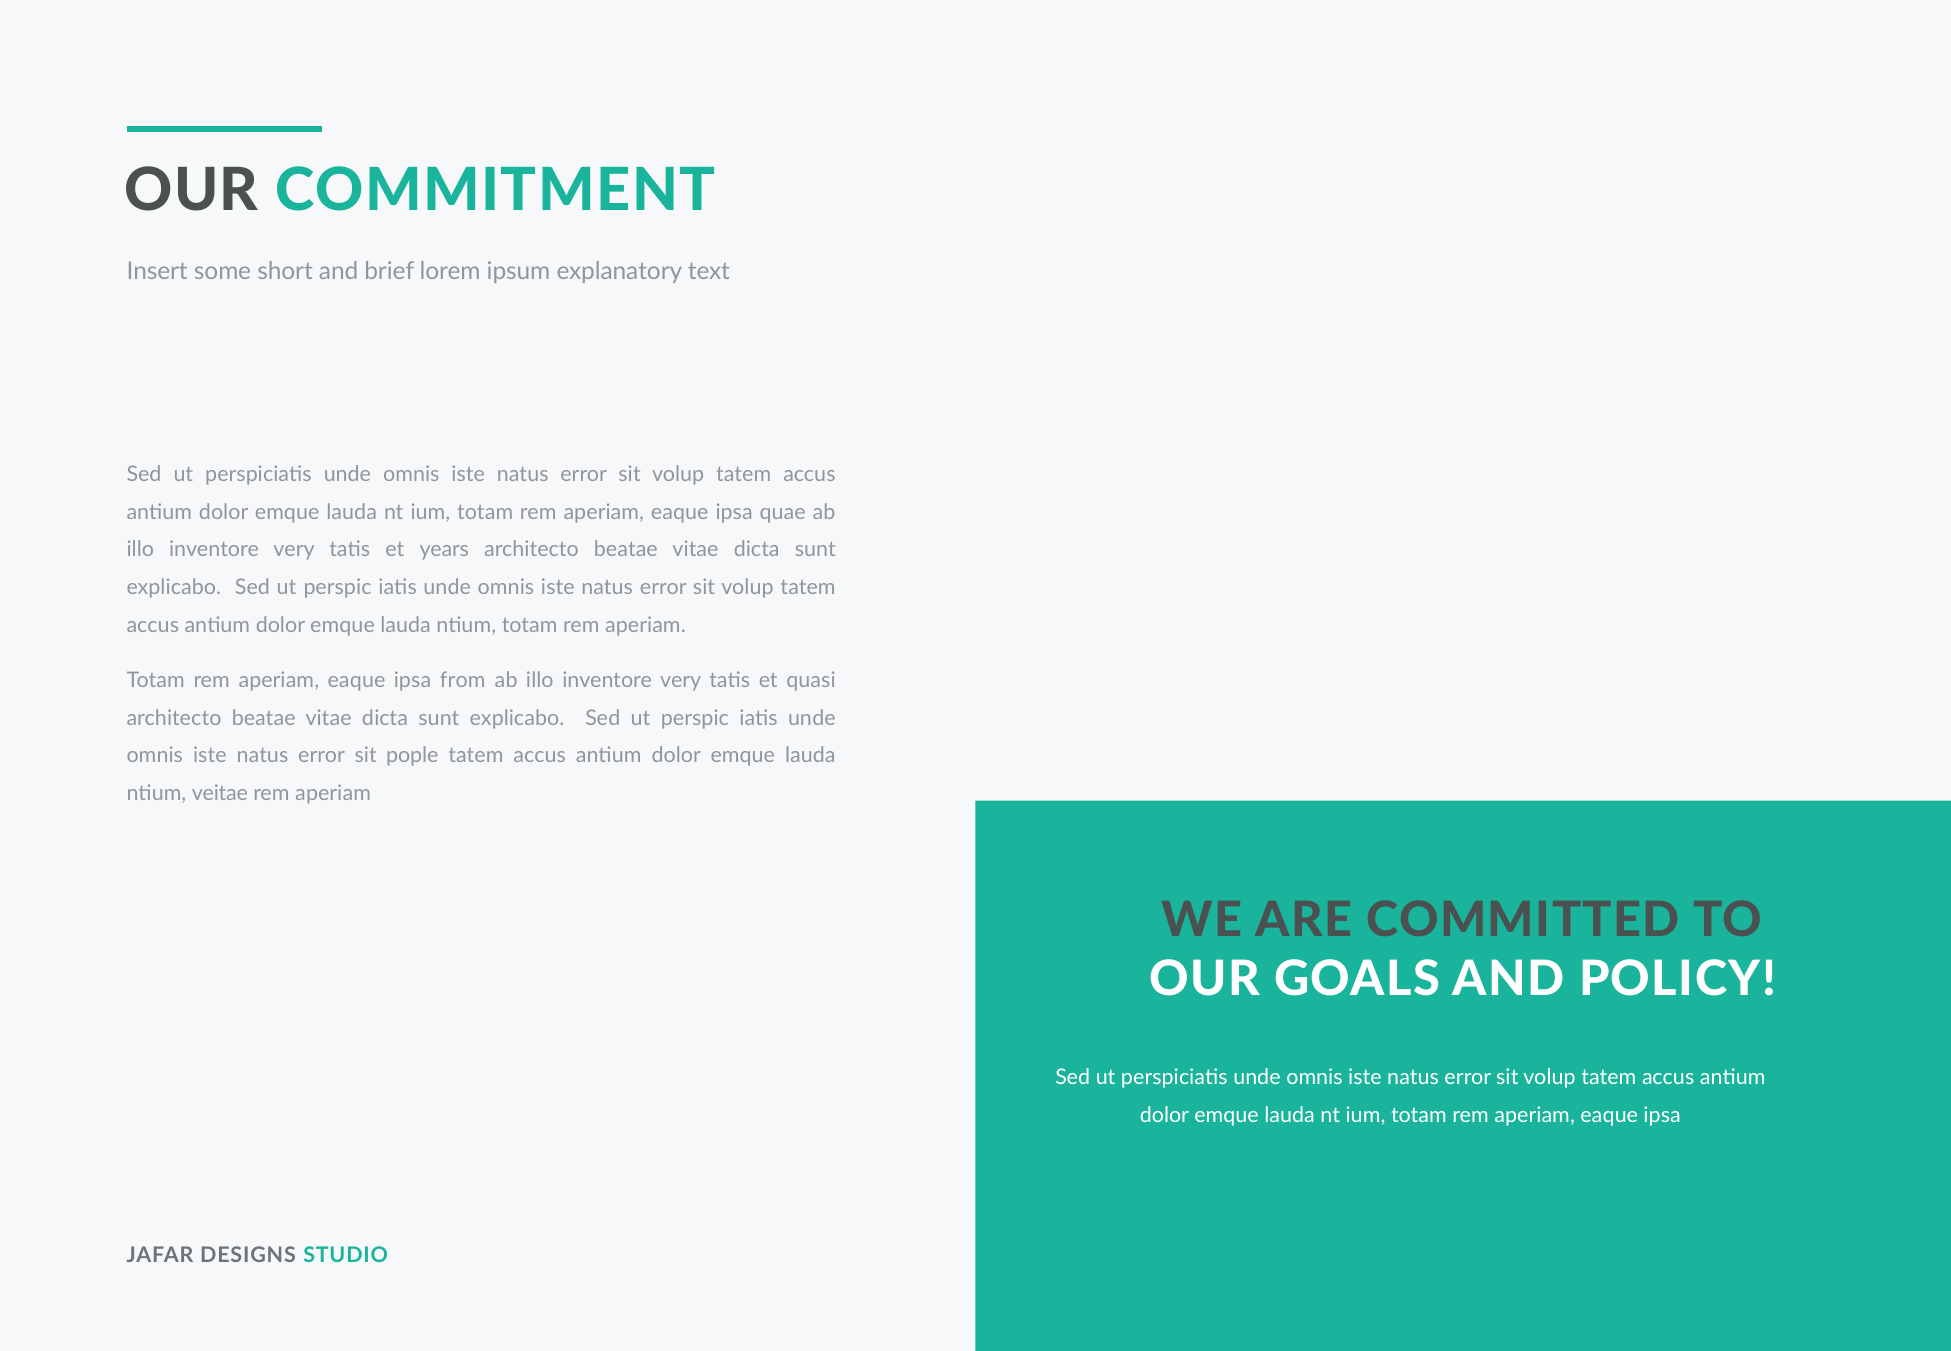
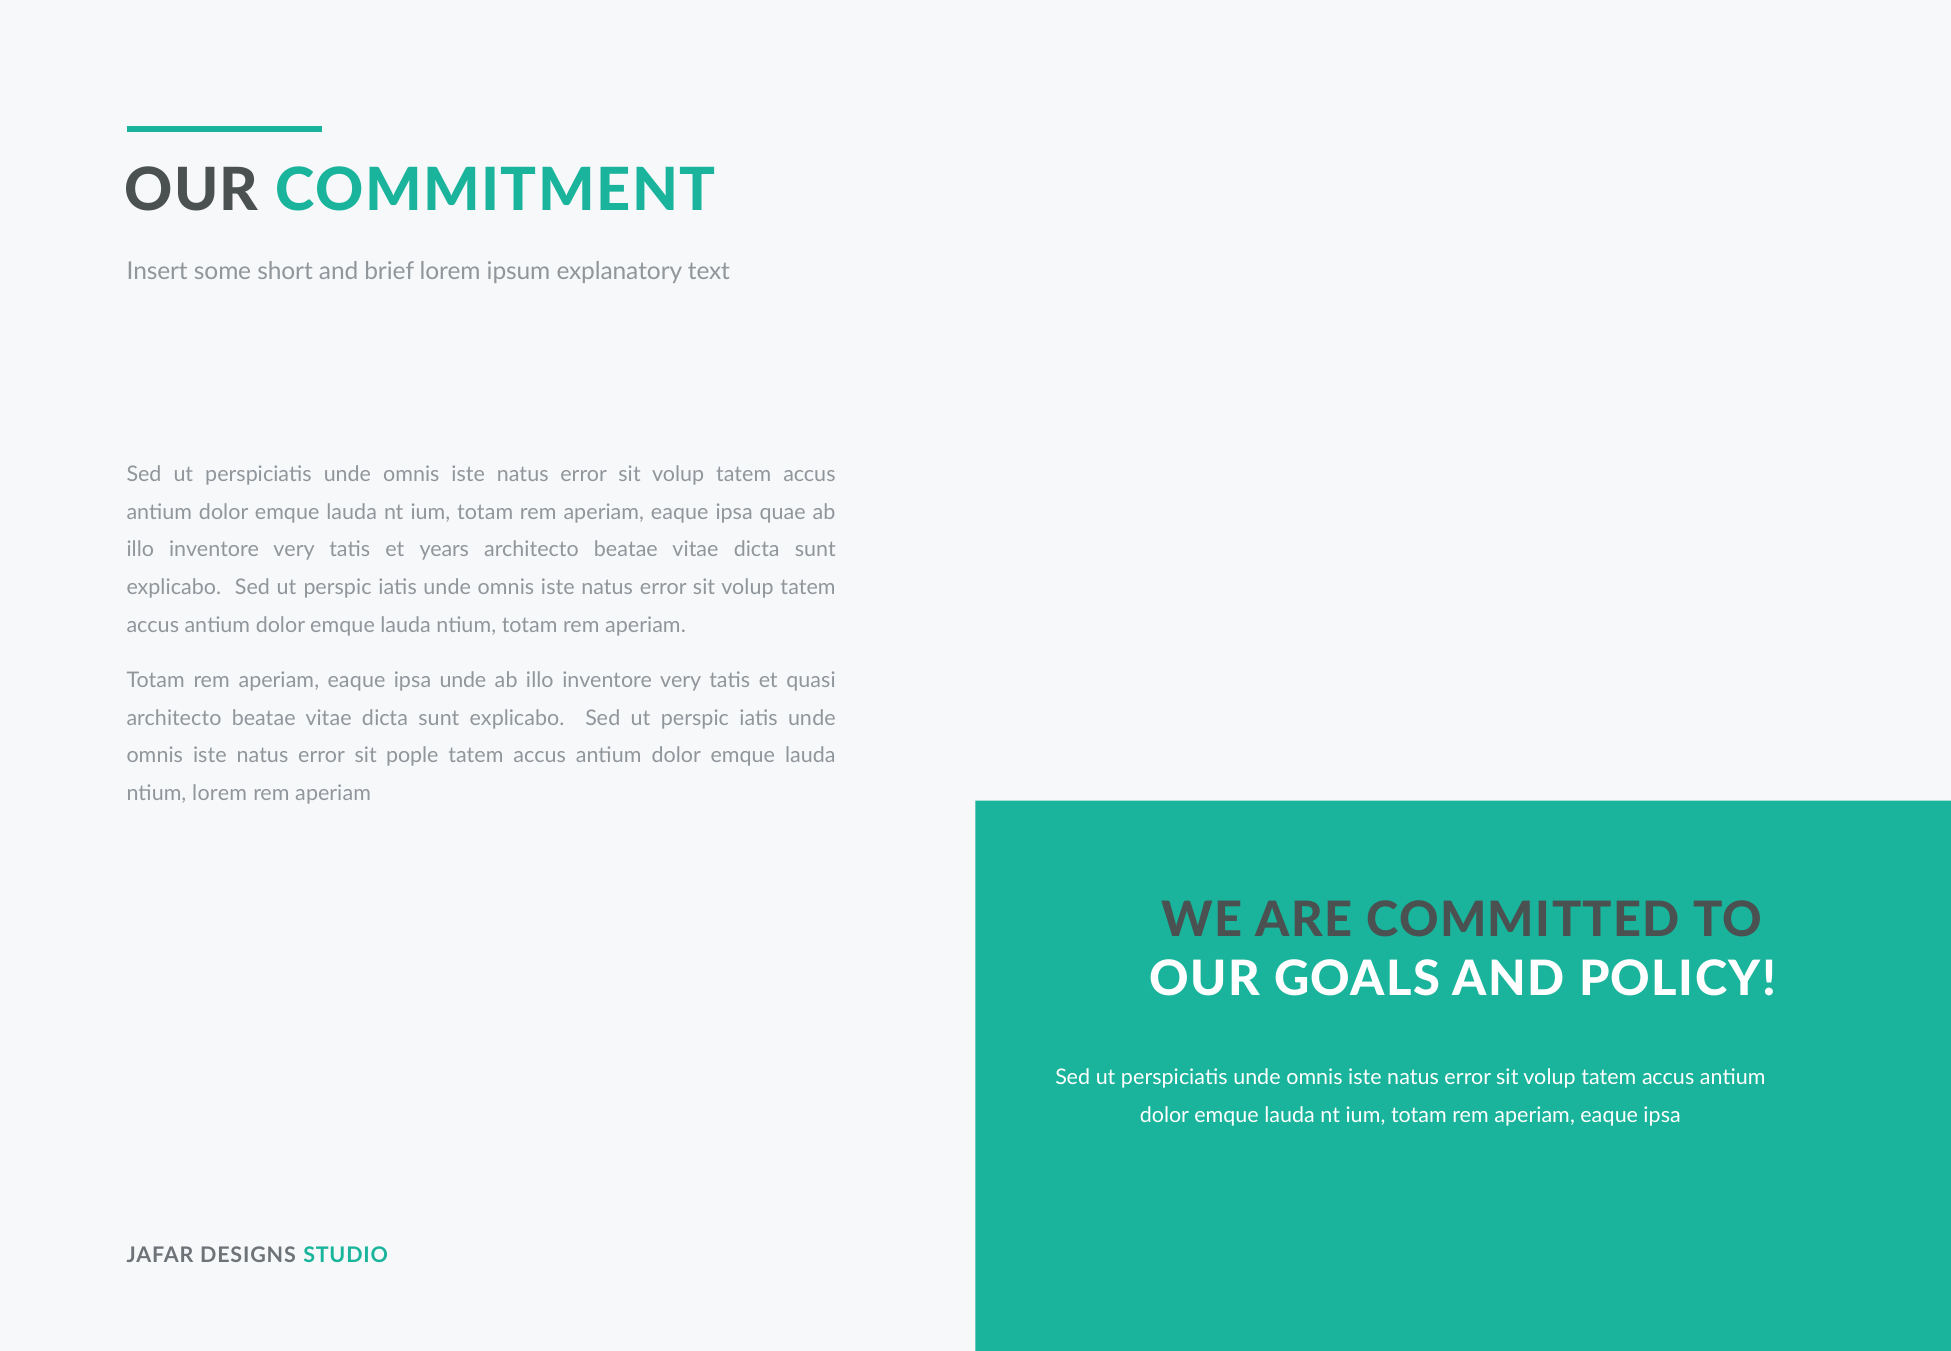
ipsa from: from -> unde (463, 680)
ntium veitae: veitae -> lorem (220, 794)
